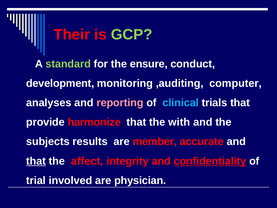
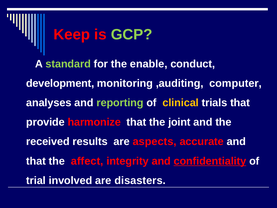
Their: Their -> Keep (72, 35)
ensure: ensure -> enable (149, 64)
reporting colour: pink -> light green (120, 103)
clinical colour: light blue -> yellow (181, 103)
with: with -> joint (179, 122)
subjects: subjects -> received (48, 141)
member: member -> aspects (155, 141)
that underline: present -> none (36, 161)
physician: physician -> disasters (140, 180)
